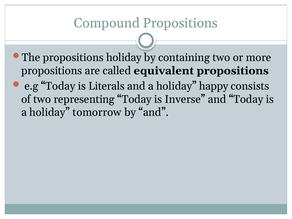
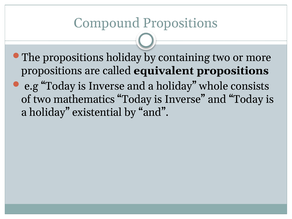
e.g Today is Literals: Literals -> Inverse (106, 86)
happy: happy -> whole (214, 86)
representing: representing -> mathematics (84, 99)
tomorrow: tomorrow -> existential (97, 112)
